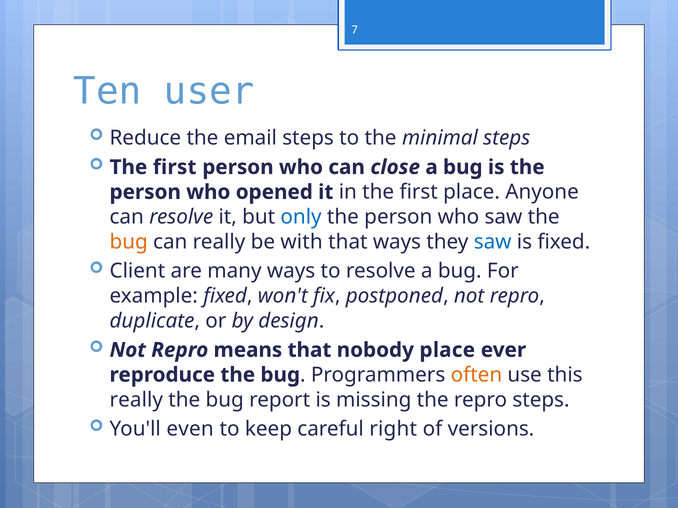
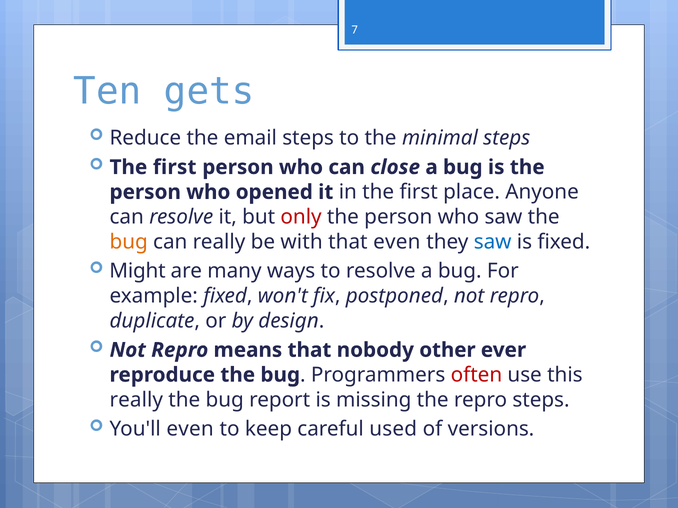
user: user -> gets (209, 91)
only colour: blue -> red (301, 217)
that ways: ways -> even (397, 242)
Client: Client -> Might (138, 271)
nobody place: place -> other (447, 350)
often colour: orange -> red (476, 375)
right: right -> used (393, 429)
